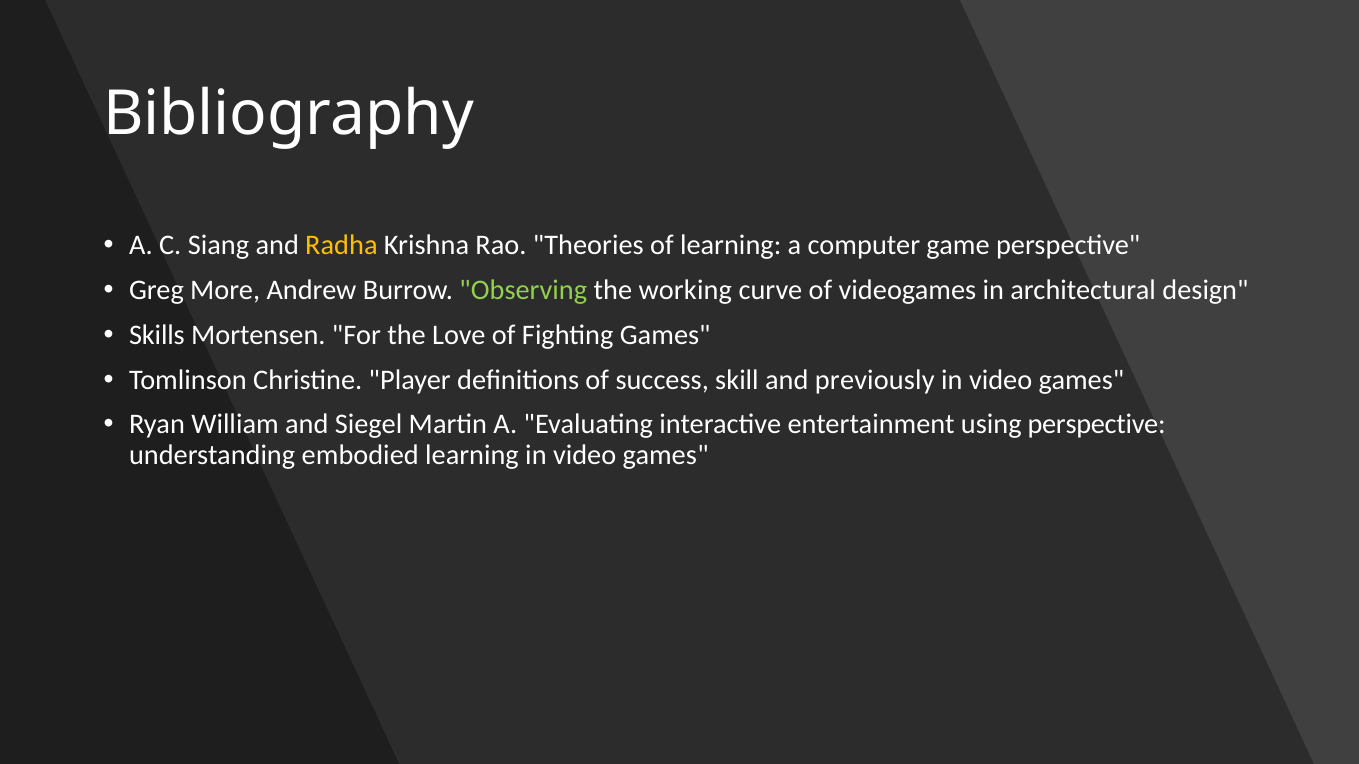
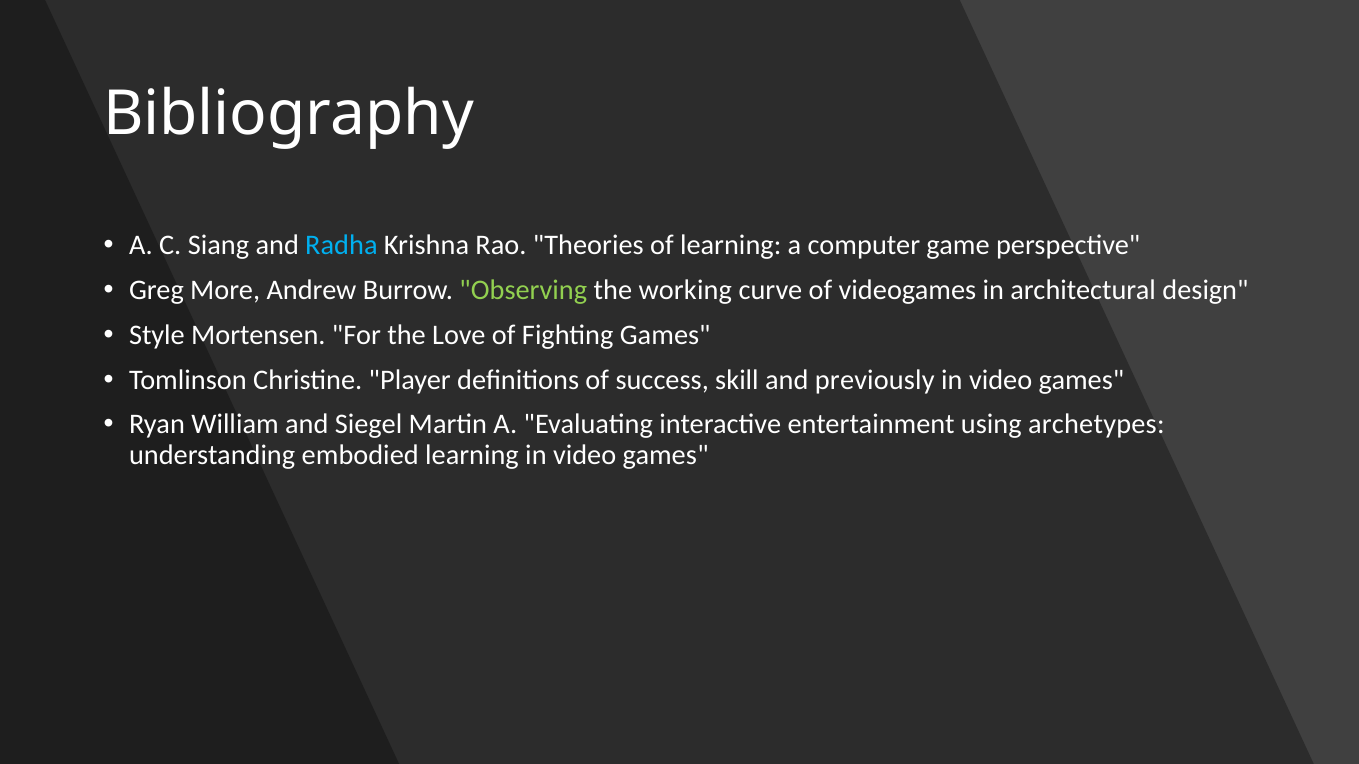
Radha colour: yellow -> light blue (341, 246)
Skills: Skills -> Style (157, 335)
using perspective: perspective -> archetypes (1096, 425)
